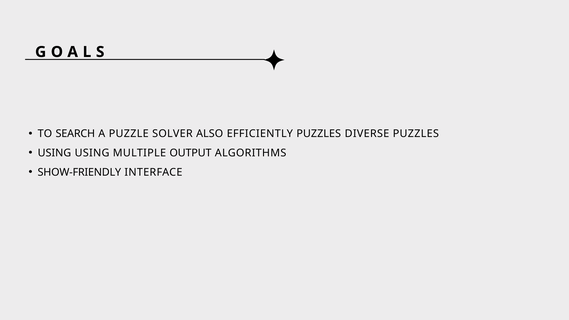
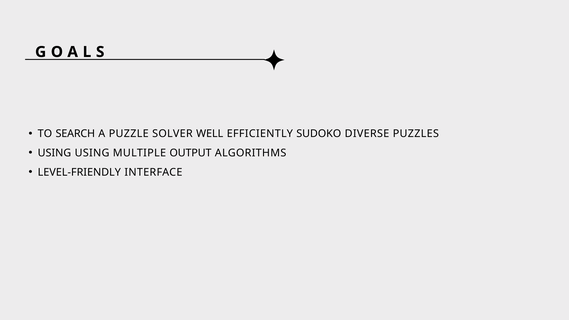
ALSO: ALSO -> WELL (210, 134)
EFFICIENTLY PUZZLES: PUZZLES -> SUDOKO (319, 134)
SHOW-FRIENDLY: SHOW-FRIENDLY -> LEVEL-FRIENDLY (79, 172)
